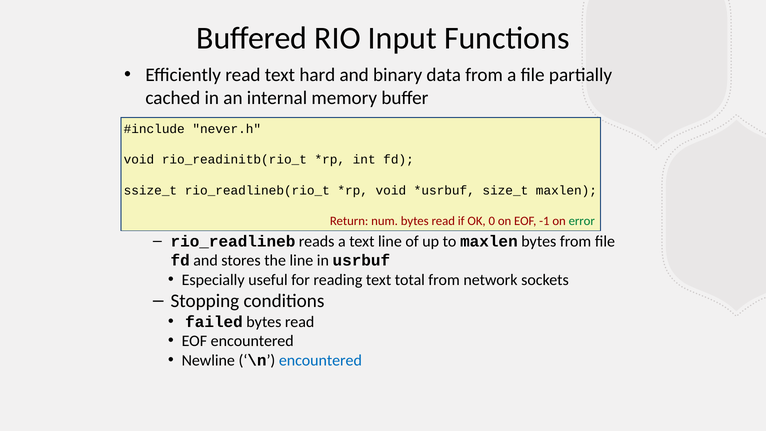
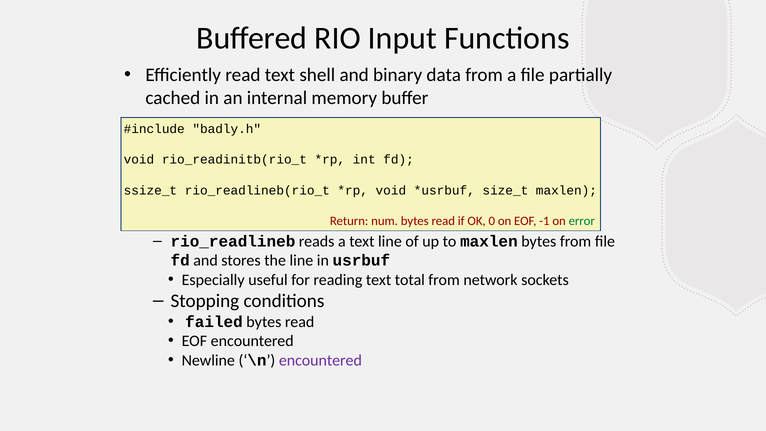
hard: hard -> shell (317, 75)
never.h: never.h -> badly.h (227, 129)
encountered colour: blue -> purple (320, 360)
